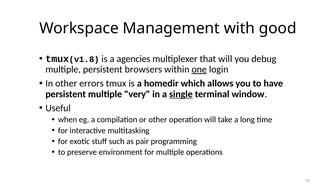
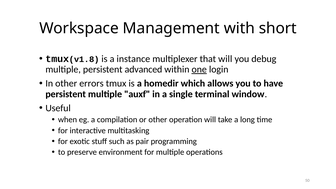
good: good -> short (278, 28)
agencies: agencies -> instance (133, 59)
browsers: browsers -> advanced (143, 69)
very: very -> auxf (137, 94)
single underline: present -> none (181, 94)
